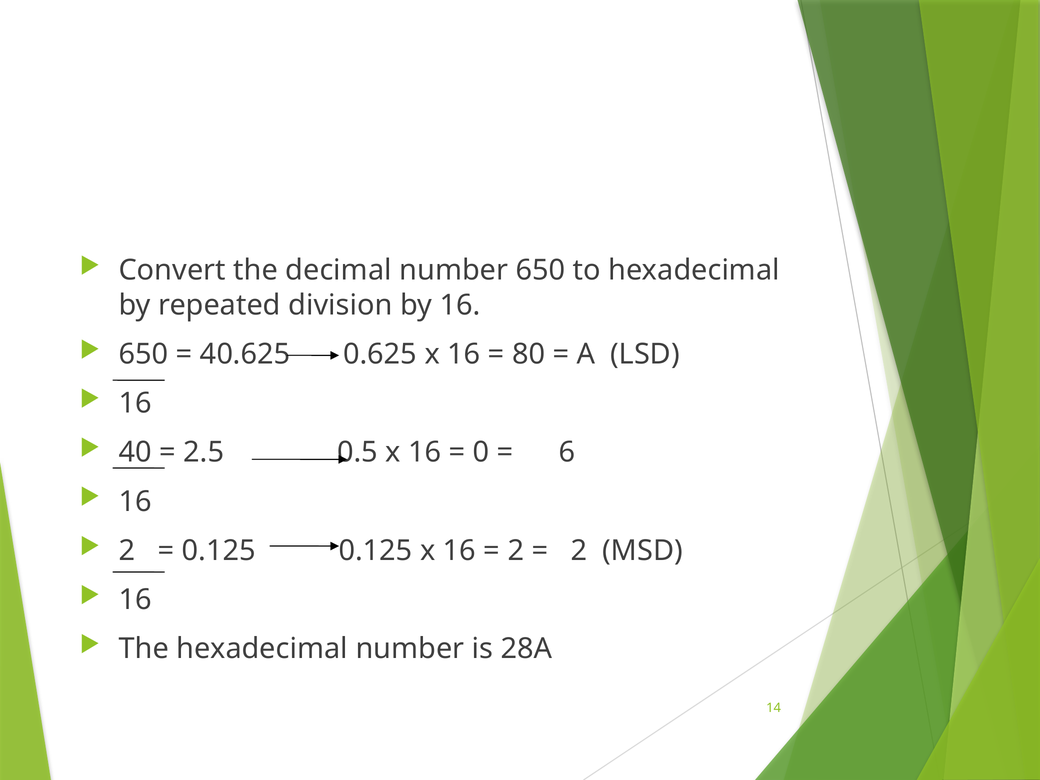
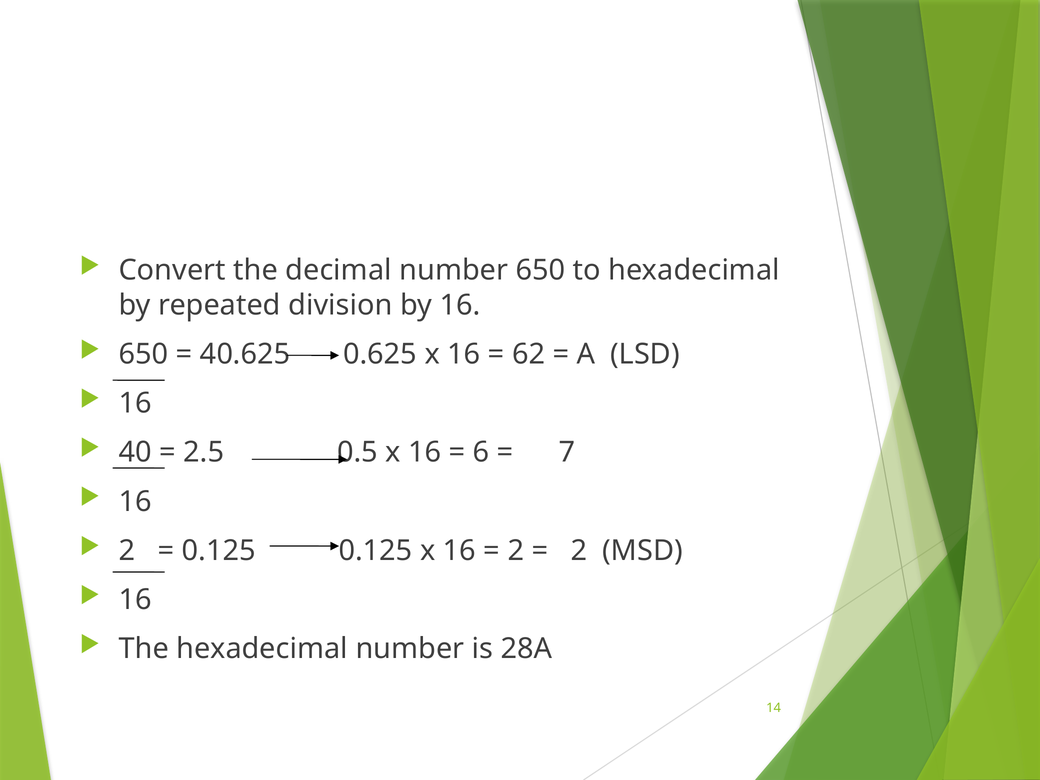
80: 80 -> 62 (529, 354)
0: 0 -> 6 (481, 452)
6: 6 -> 7 (567, 452)
